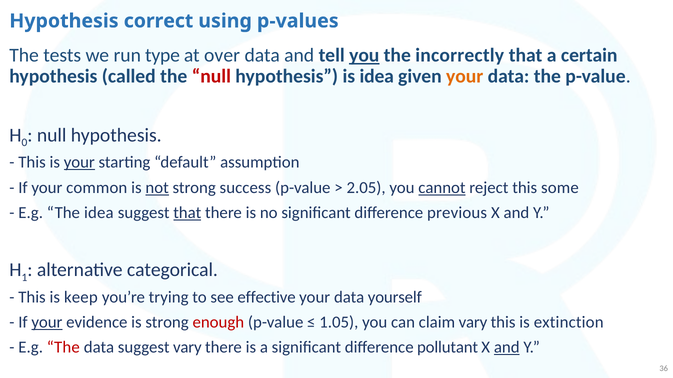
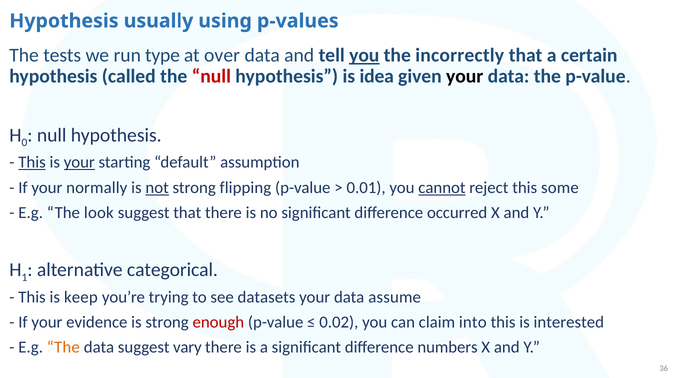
correct: correct -> usually (159, 21)
your colour: orange -> black (465, 77)
This underline: none -> present (32, 163)
common: common -> normally (97, 188)
success: success -> flipping (245, 188)
2.05: 2.05 -> 0.01 (366, 188)
The idea: idea -> look (99, 213)
that underline: present -> none (187, 213)
previous: previous -> occurred (457, 213)
effective: effective -> datasets (266, 298)
yourself: yourself -> assume (395, 298)
your underline: present -> none (47, 323)
1.05: 1.05 -> 0.02 (339, 323)
claim vary: vary -> into (473, 323)
extinction: extinction -> interested (569, 323)
The colour: red -> orange (63, 348)
pollutant: pollutant -> numbers (448, 348)
and underline: present -> none (507, 348)
